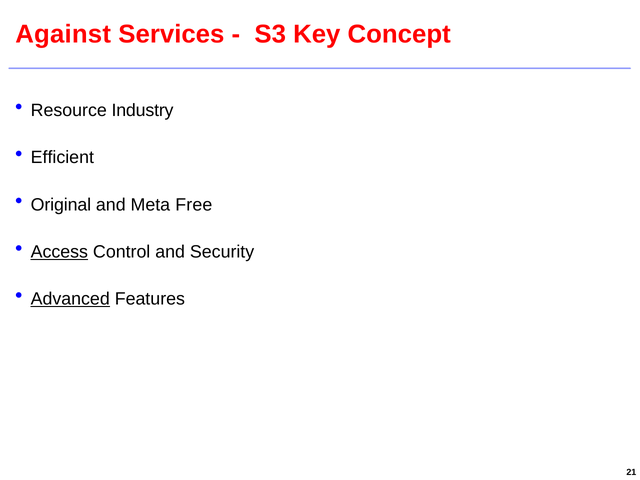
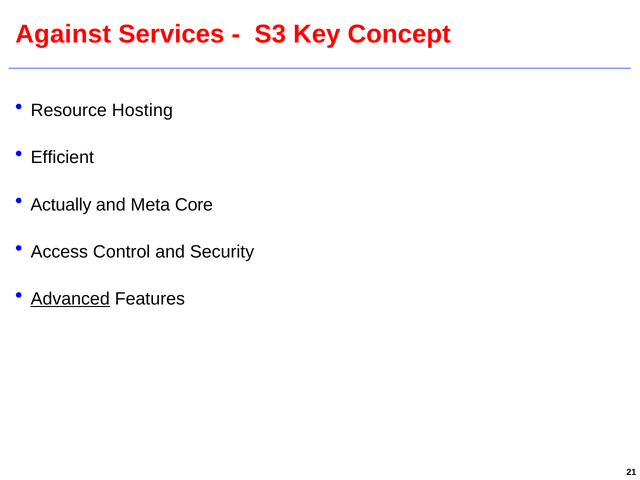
Industry: Industry -> Hosting (142, 110)
Original: Original -> Actually (61, 205)
Free: Free -> Core (194, 205)
Access underline: present -> none (59, 252)
